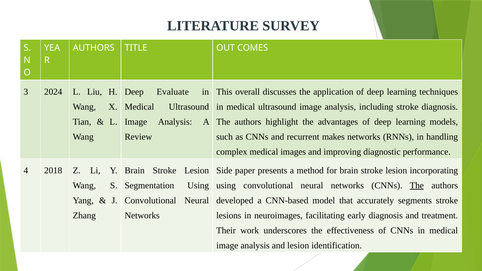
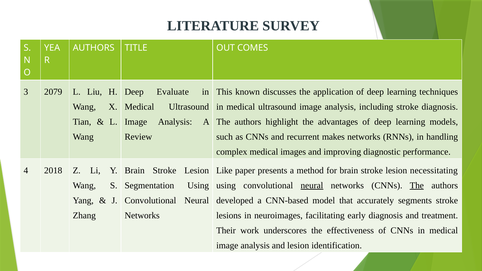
2024: 2024 -> 2079 (53, 92)
overall: overall -> known (248, 92)
Side: Side -> Like (224, 171)
incorporating: incorporating -> necessitating (434, 171)
neural underline: none -> present (312, 186)
